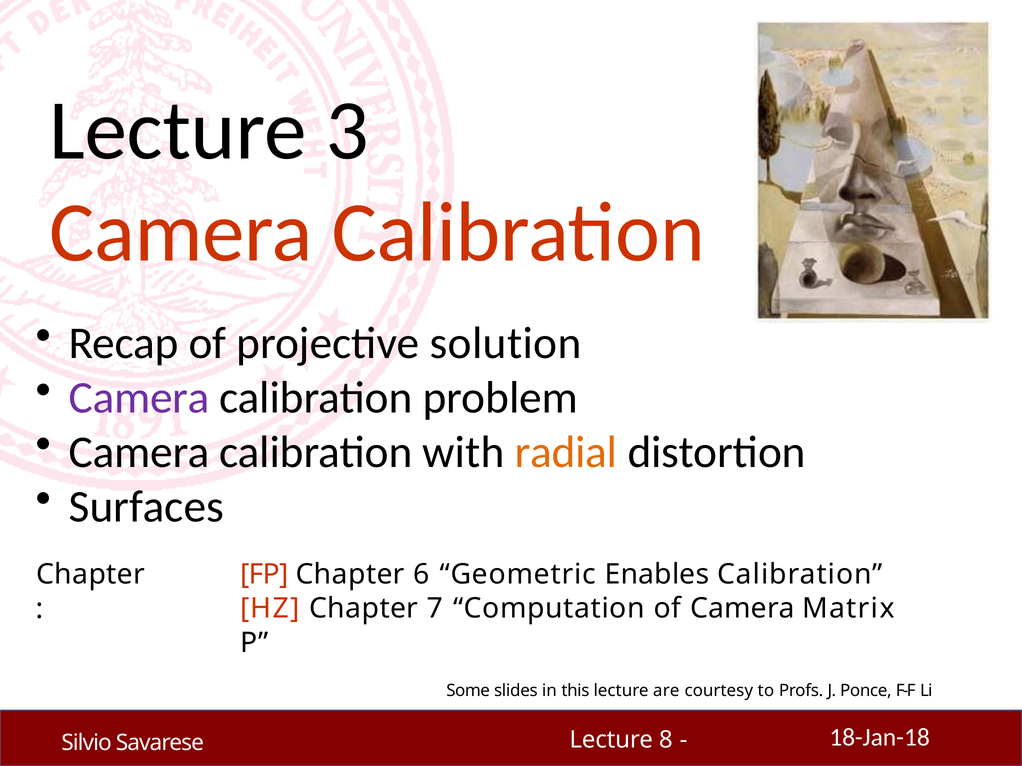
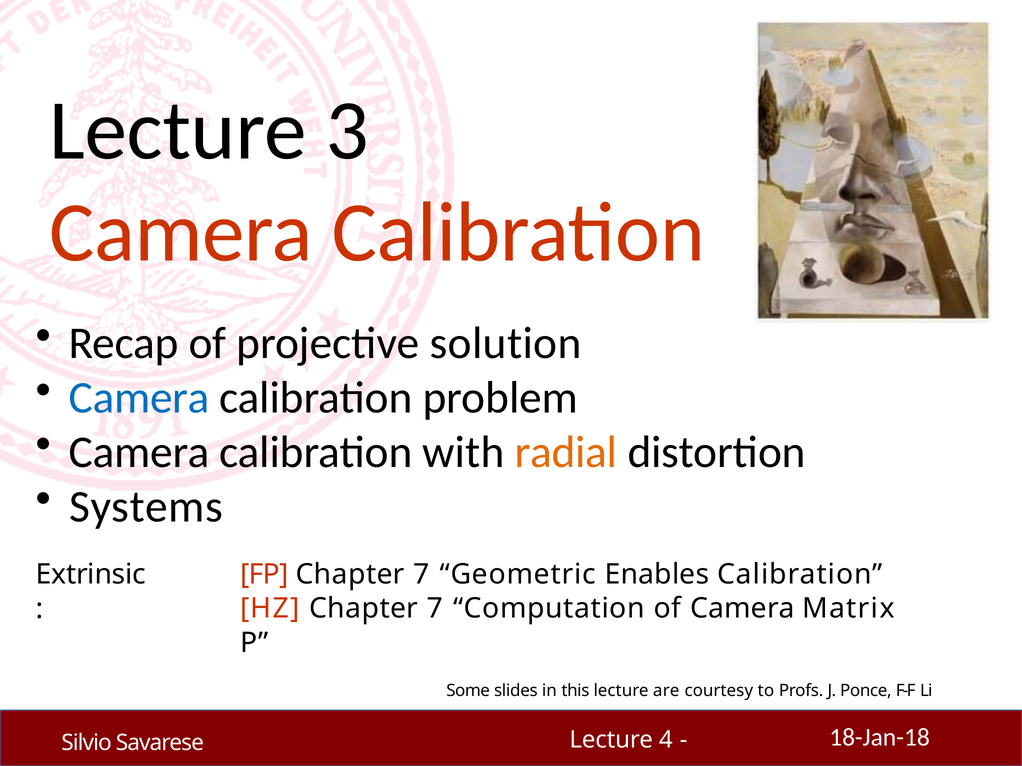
Camera colour: purple -> blue (139, 398)
Surfaces: Surfaces -> Systems (146, 507)
FP Chapter 6: 6 -> 7 (421, 575)
Chapter: Chapter -> Extrinsic (91, 575)
8: 8 -> 4 (666, 740)
